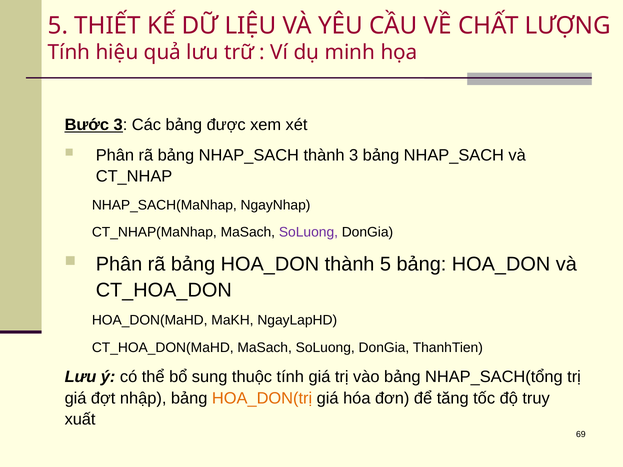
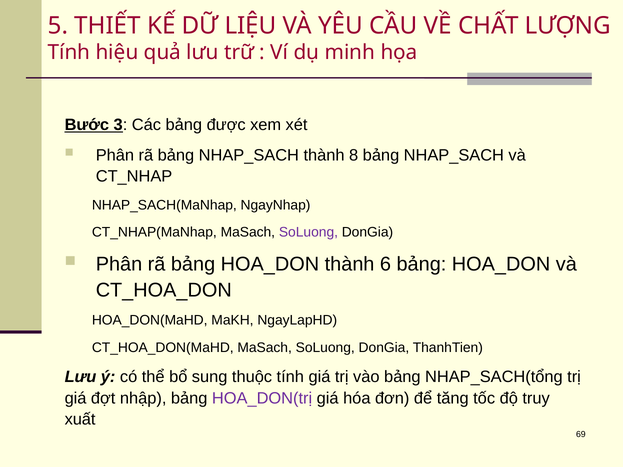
thành 3: 3 -> 8 (354, 155)
thành 5: 5 -> 6 (385, 264)
HOA_DON(trị colour: orange -> purple (262, 398)
